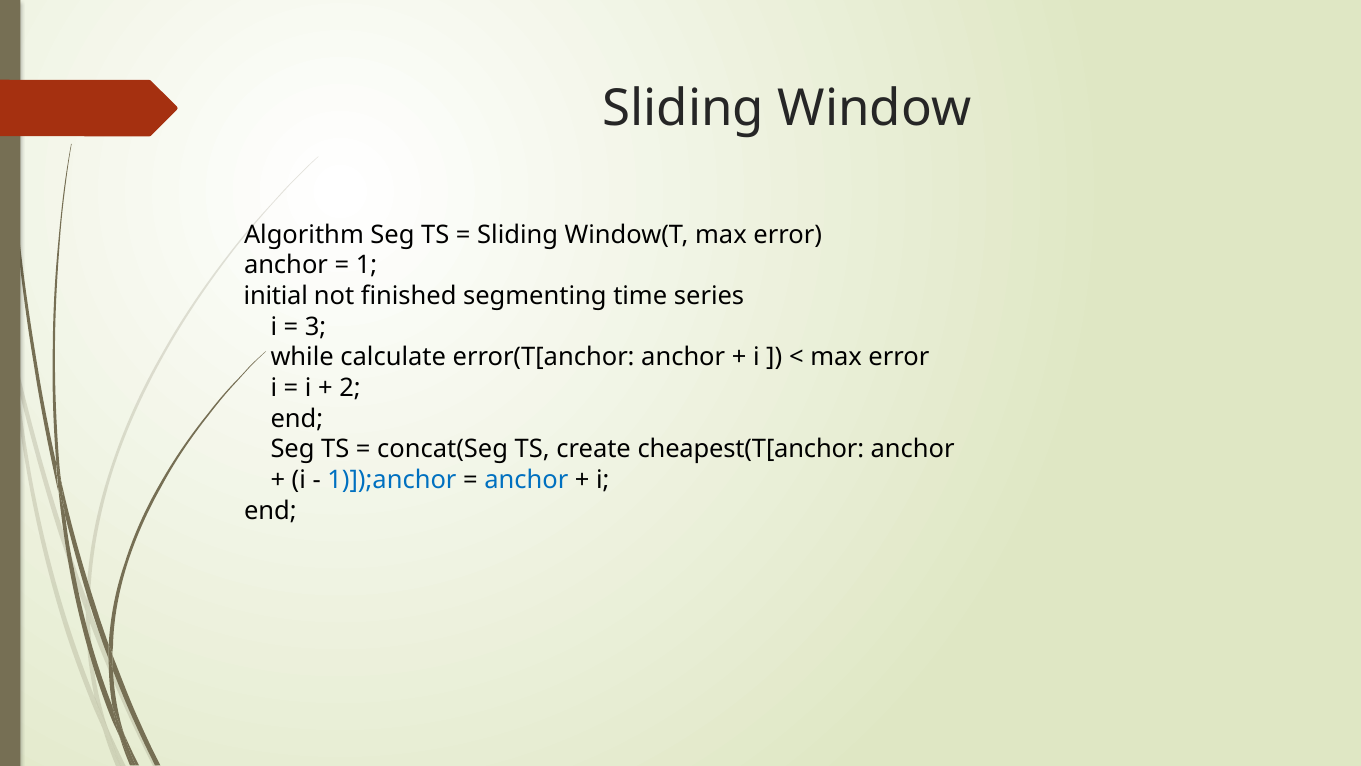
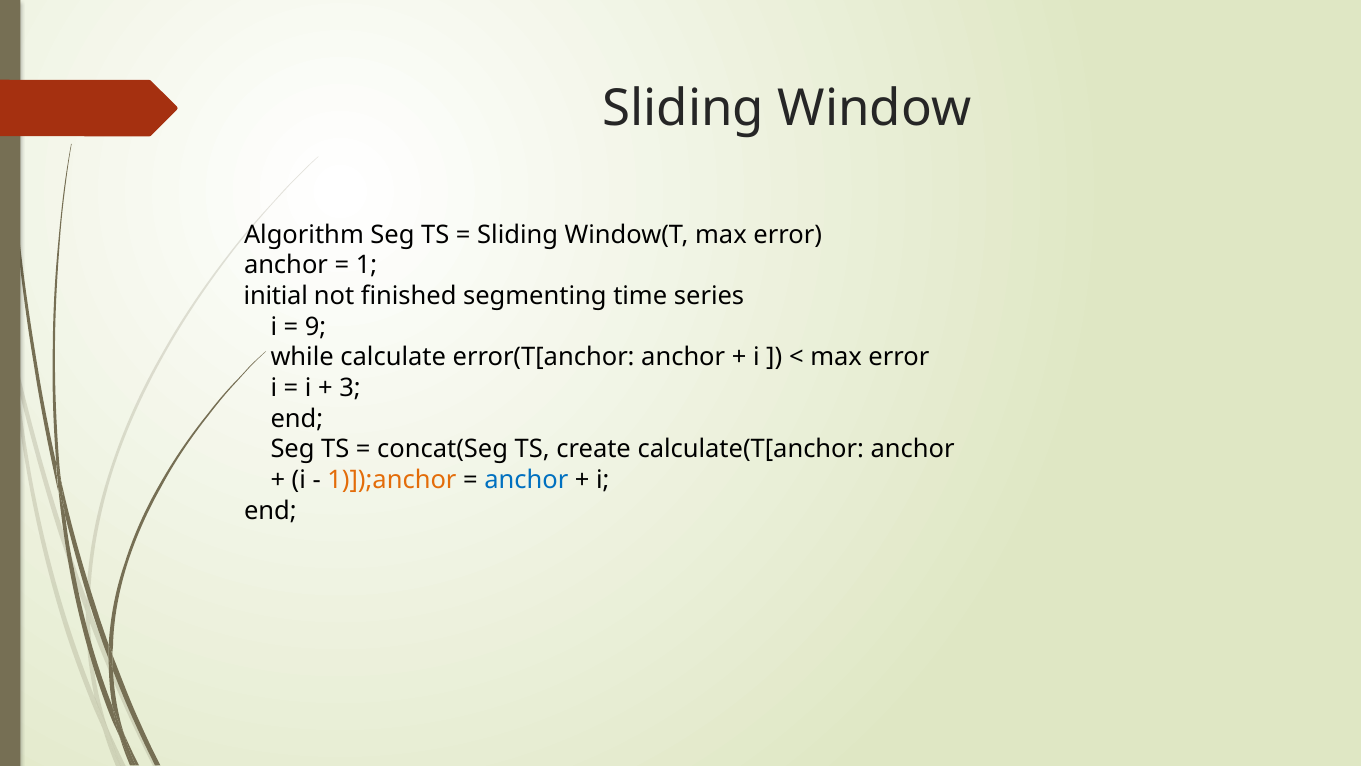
3: 3 -> 9 (316, 327)
2: 2 -> 3 (350, 388)
cheapest(T[anchor: cheapest(T[anchor -> calculate(T[anchor (751, 449)
1)]);anchor colour: blue -> orange (392, 480)
